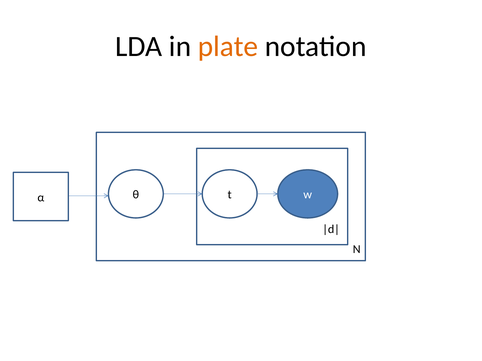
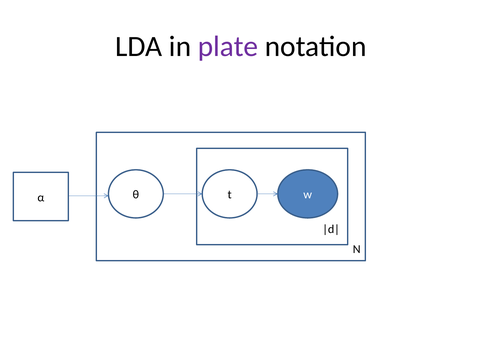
plate colour: orange -> purple (228, 47)
